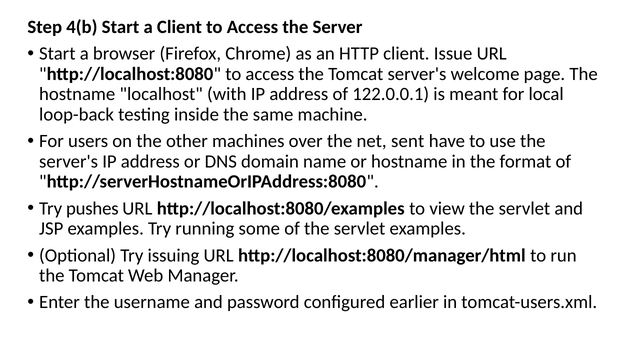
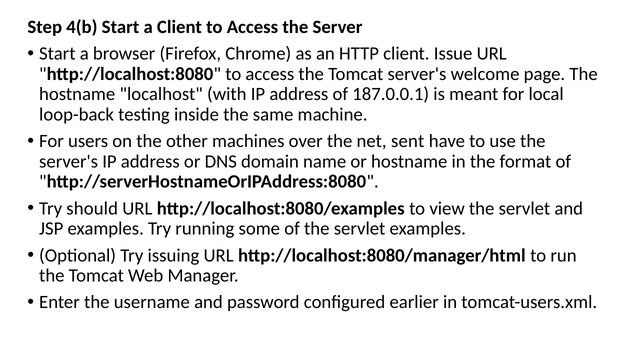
122.0.0.1: 122.0.0.1 -> 187.0.0.1 (391, 94)
pushes: pushes -> should (92, 208)
